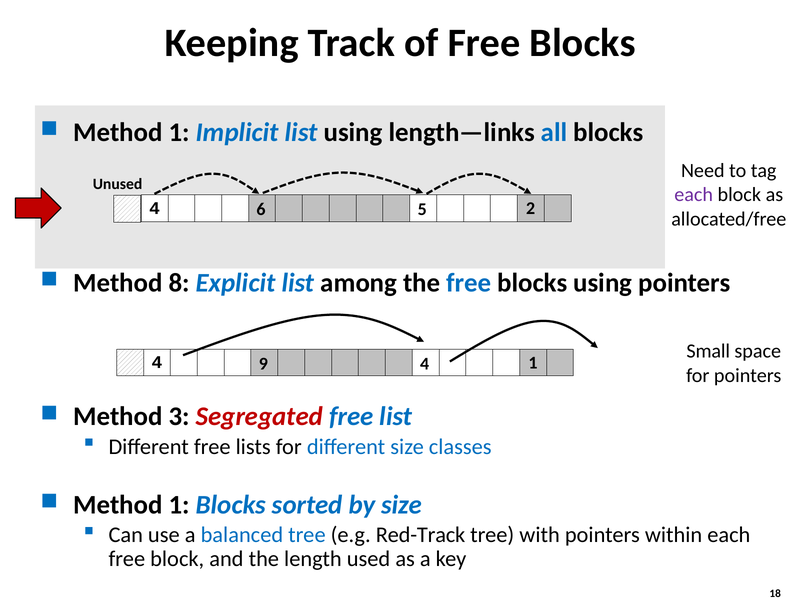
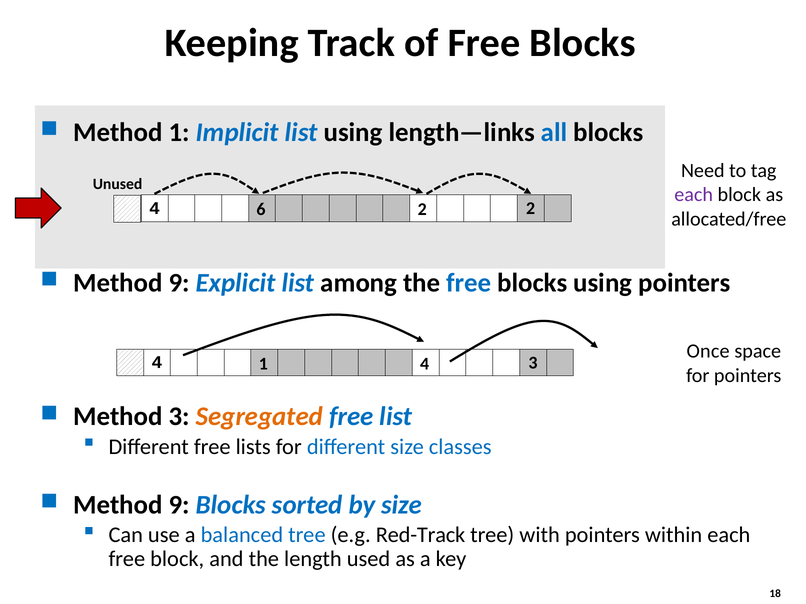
6 5: 5 -> 2 (422, 209)
8: 8 -> 9 (179, 283)
Small: Small -> Once (708, 352)
4 9: 9 -> 1 (263, 364)
4 1: 1 -> 3 (533, 363)
Segregated colour: red -> orange (259, 417)
1: 1 -> 9 (179, 505)
